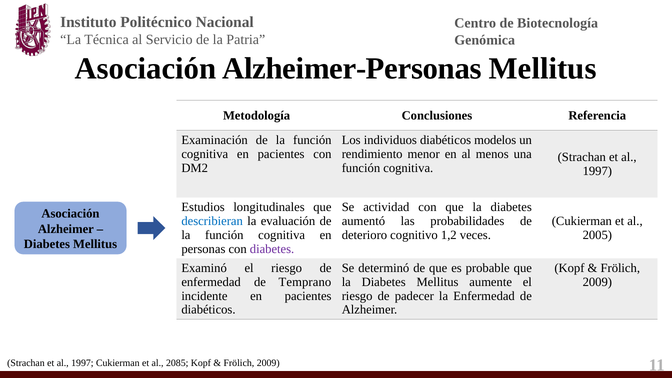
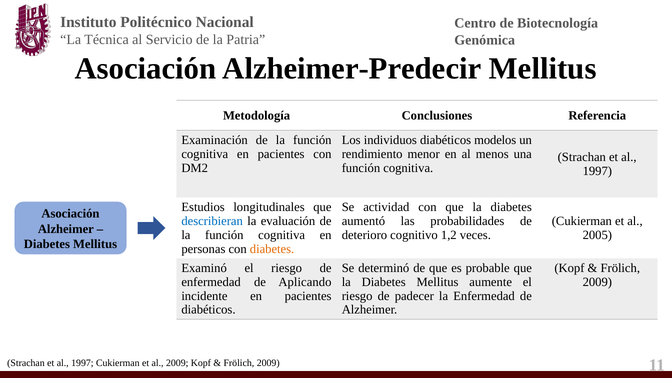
Alzheimer-Personas: Alzheimer-Personas -> Alzheimer-Predecir (352, 69)
diabetes colour: purple -> orange (272, 249)
Temprano: Temprano -> Aplicando (305, 282)
al 2085: 2085 -> 2009 (177, 363)
